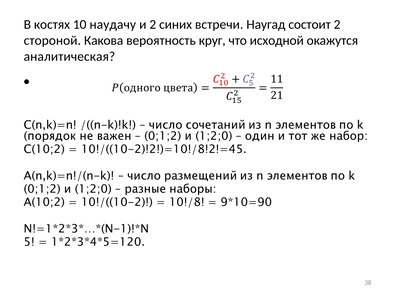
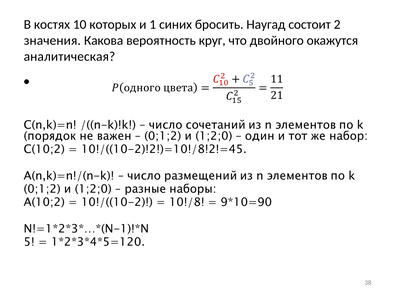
наудачу: наудачу -> которых (113, 24)
и 2: 2 -> 1 (153, 24)
встречи: встречи -> бросить (219, 24)
стороной: стороной -> значения (52, 40)
исходной: исходной -> двойного (277, 40)
